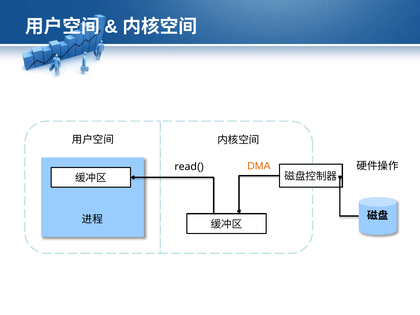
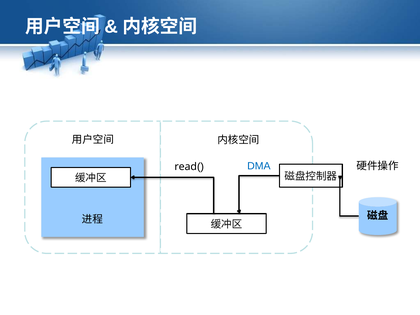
DMA colour: orange -> blue (259, 166)
